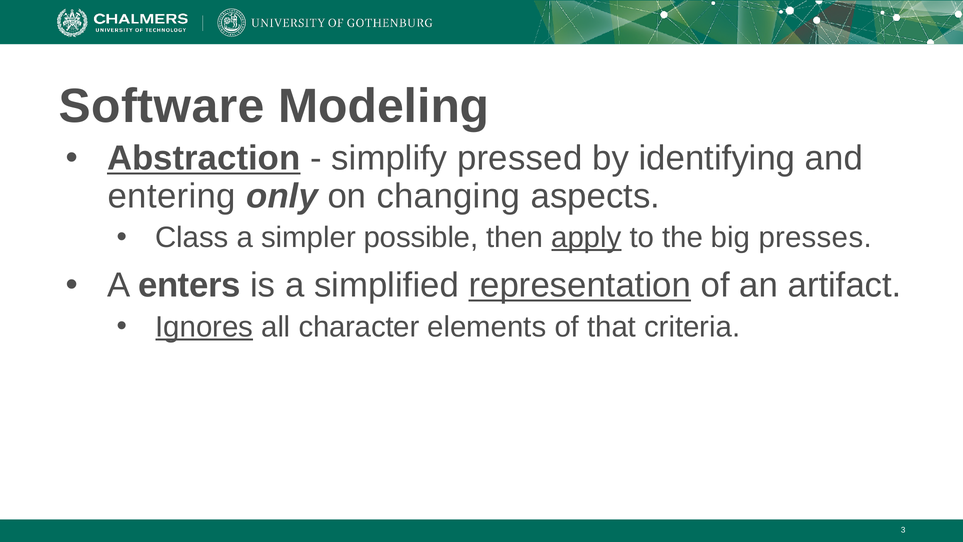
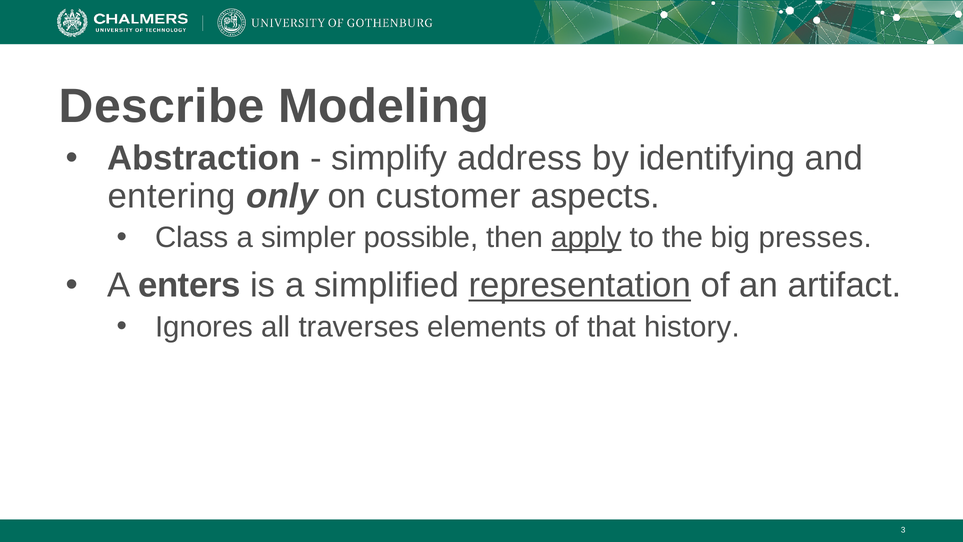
Software: Software -> Describe (162, 106)
Abstraction underline: present -> none (204, 158)
pressed: pressed -> address (520, 158)
changing: changing -> customer (448, 196)
Ignores underline: present -> none (204, 327)
character: character -> traverses (359, 327)
criteria: criteria -> history (692, 327)
